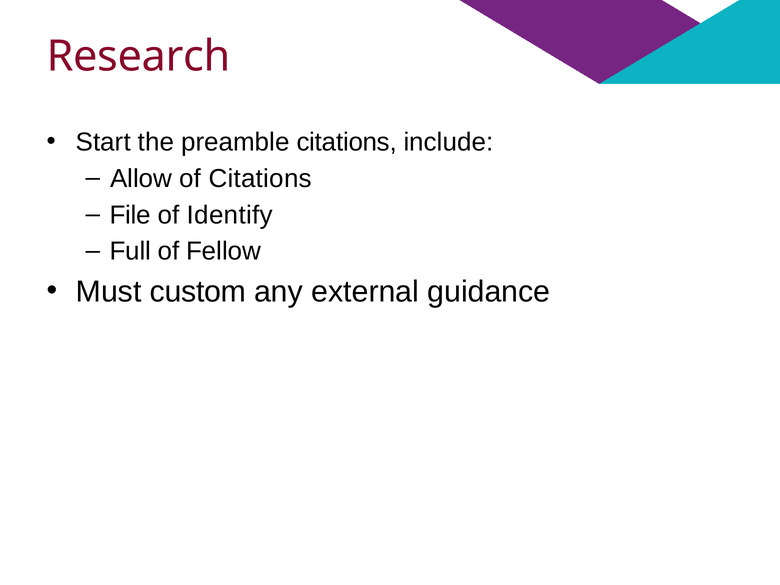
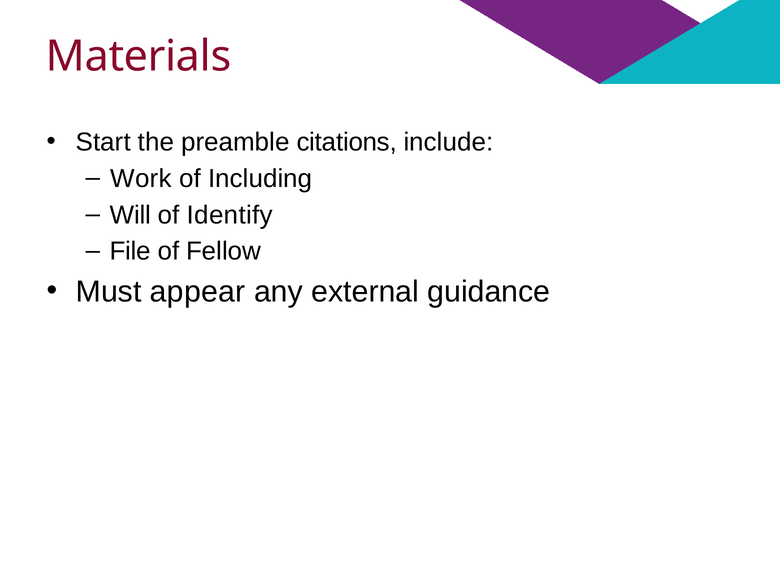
Research: Research -> Materials (139, 56)
Allow: Allow -> Work (141, 179)
of Citations: Citations -> Including (260, 179)
File: File -> Will (130, 215)
Full: Full -> File (130, 251)
custom: custom -> appear (198, 292)
